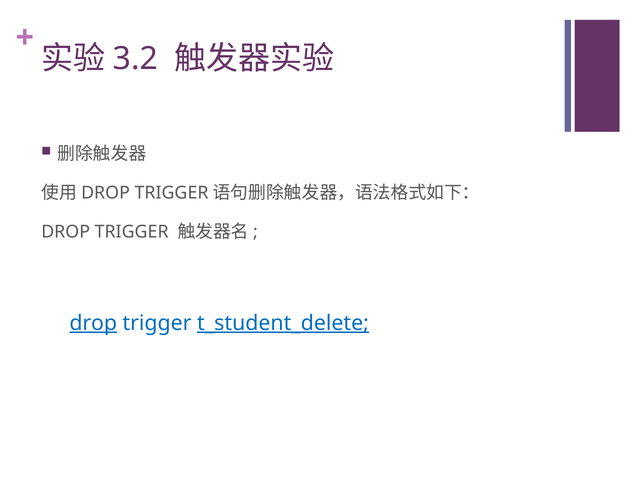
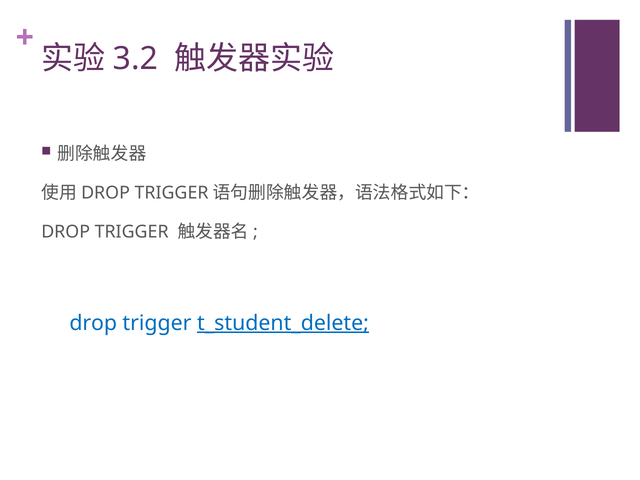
drop underline: present -> none (93, 323)
